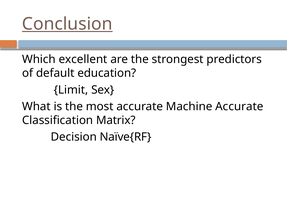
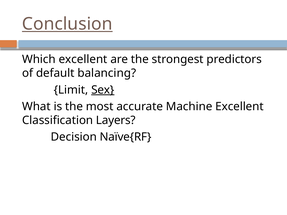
education: education -> balancing (107, 73)
Sex underline: none -> present (103, 90)
Machine Accurate: Accurate -> Excellent (239, 107)
Matrix: Matrix -> Layers (116, 120)
